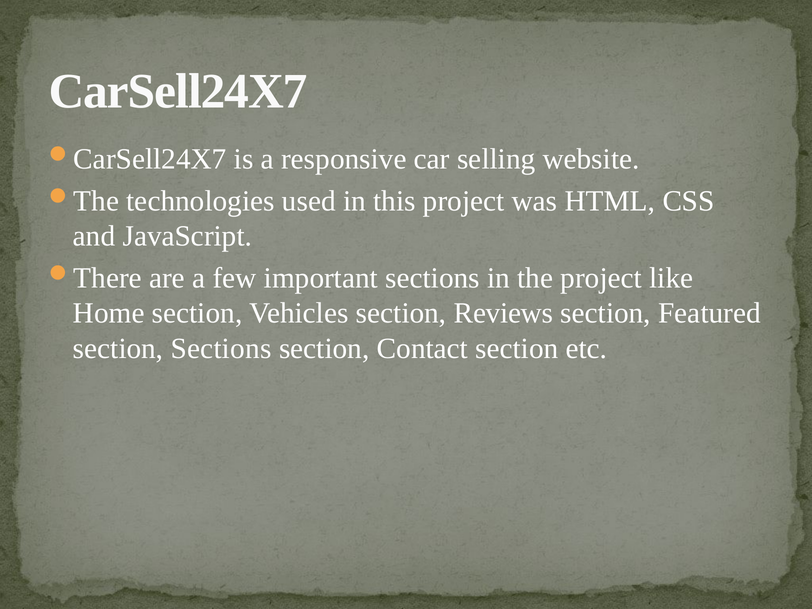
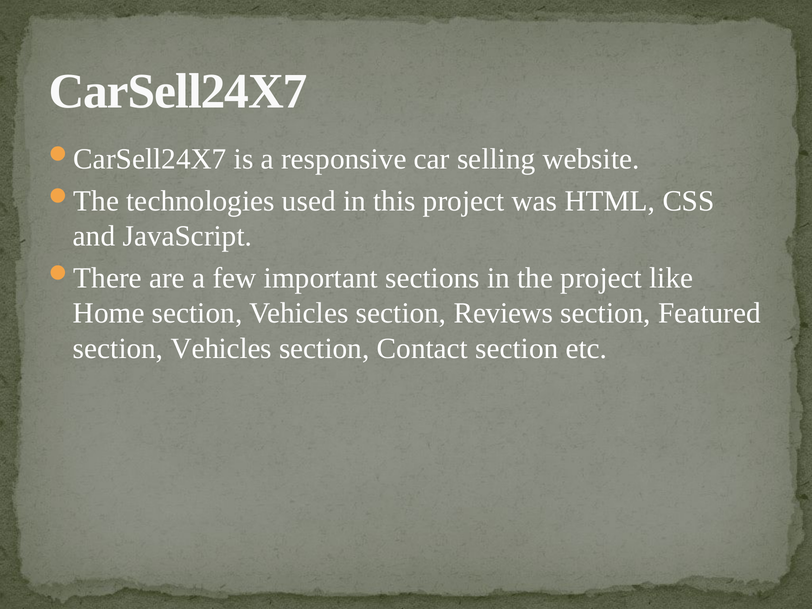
Sections: Sections -> Vehicles (221, 348)
